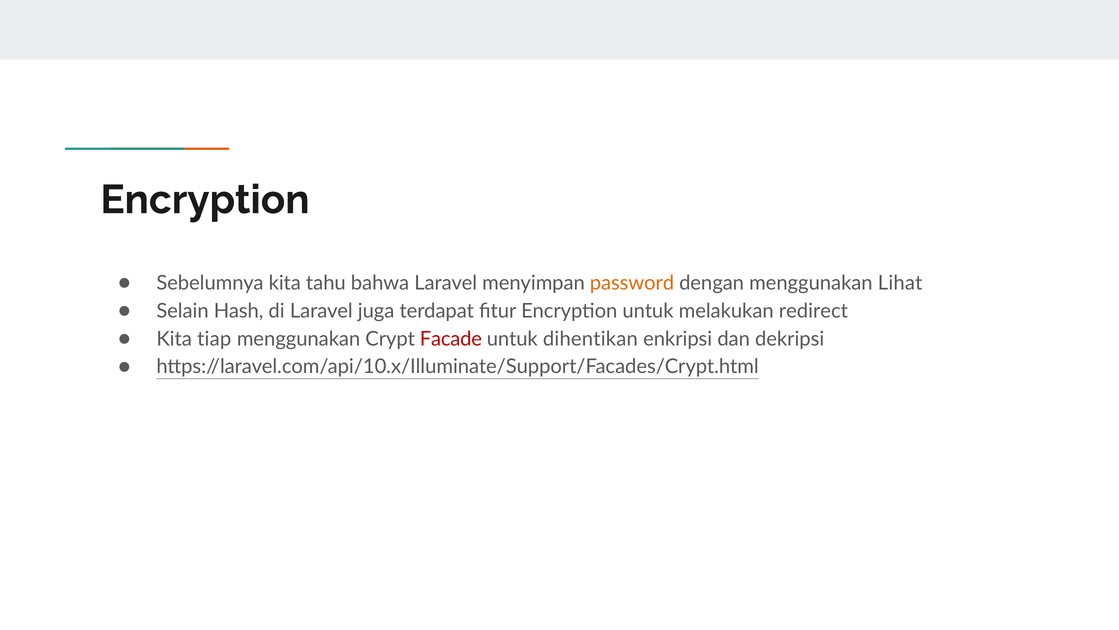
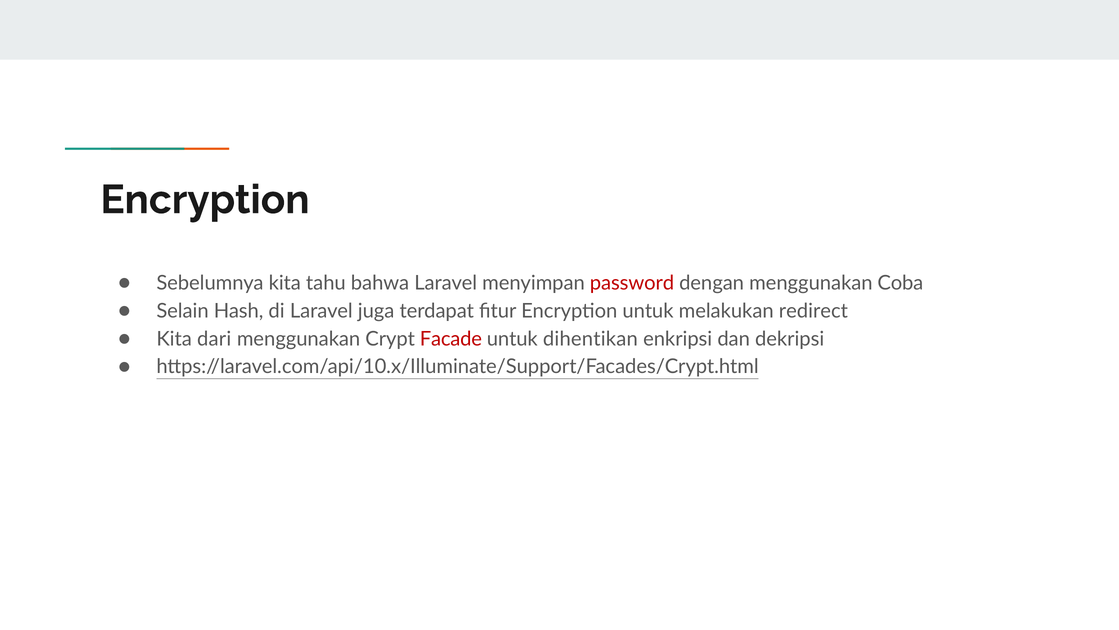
password colour: orange -> red (632, 283)
Lihat: Lihat -> Coba (900, 283)
tiap: tiap -> dari (214, 339)
